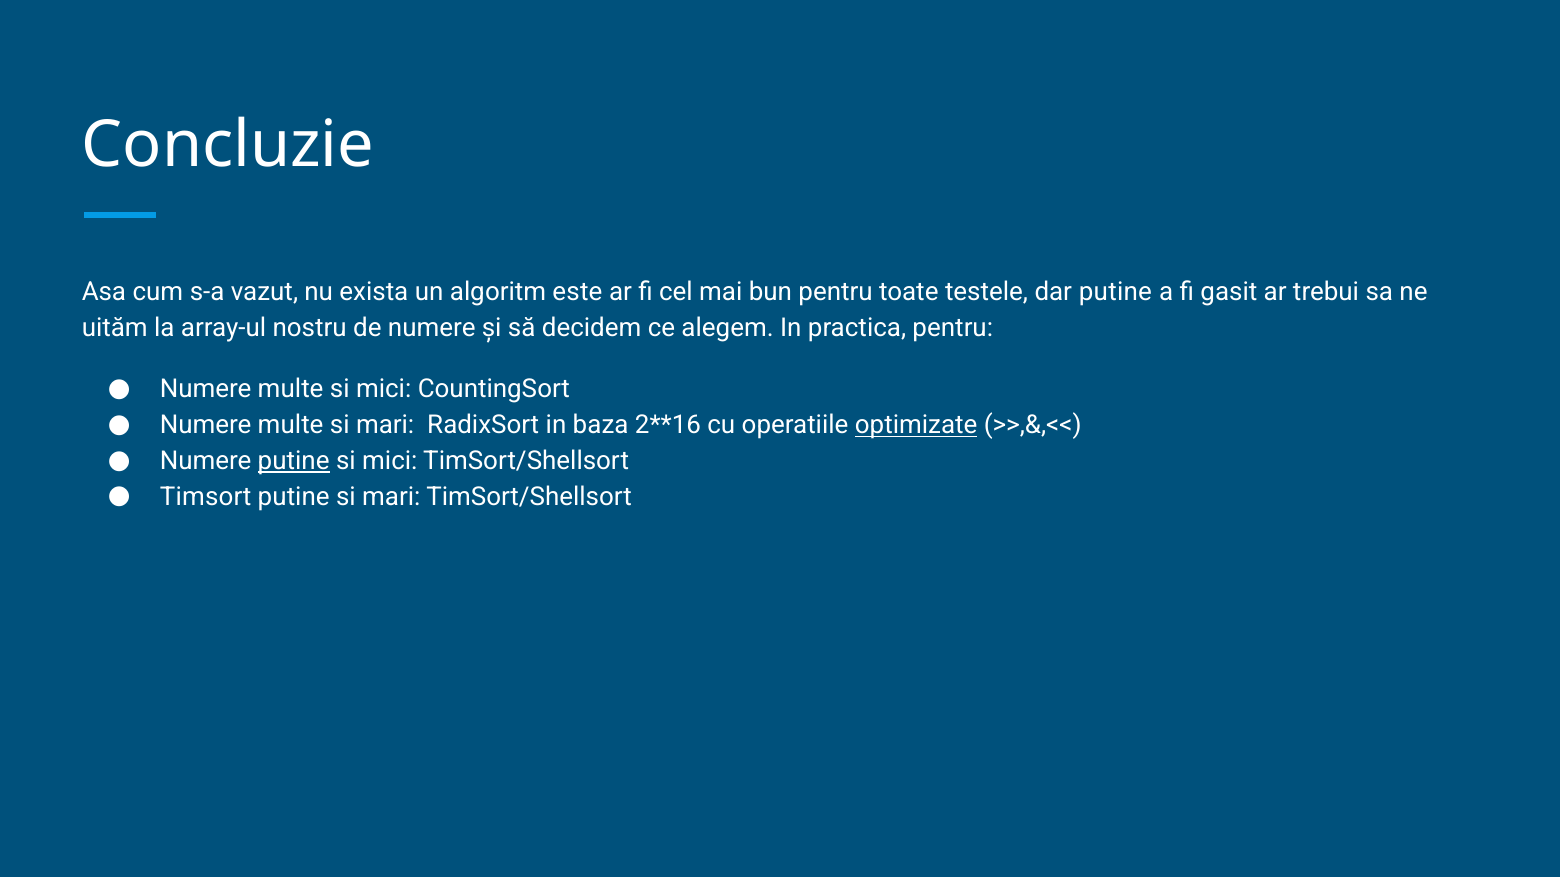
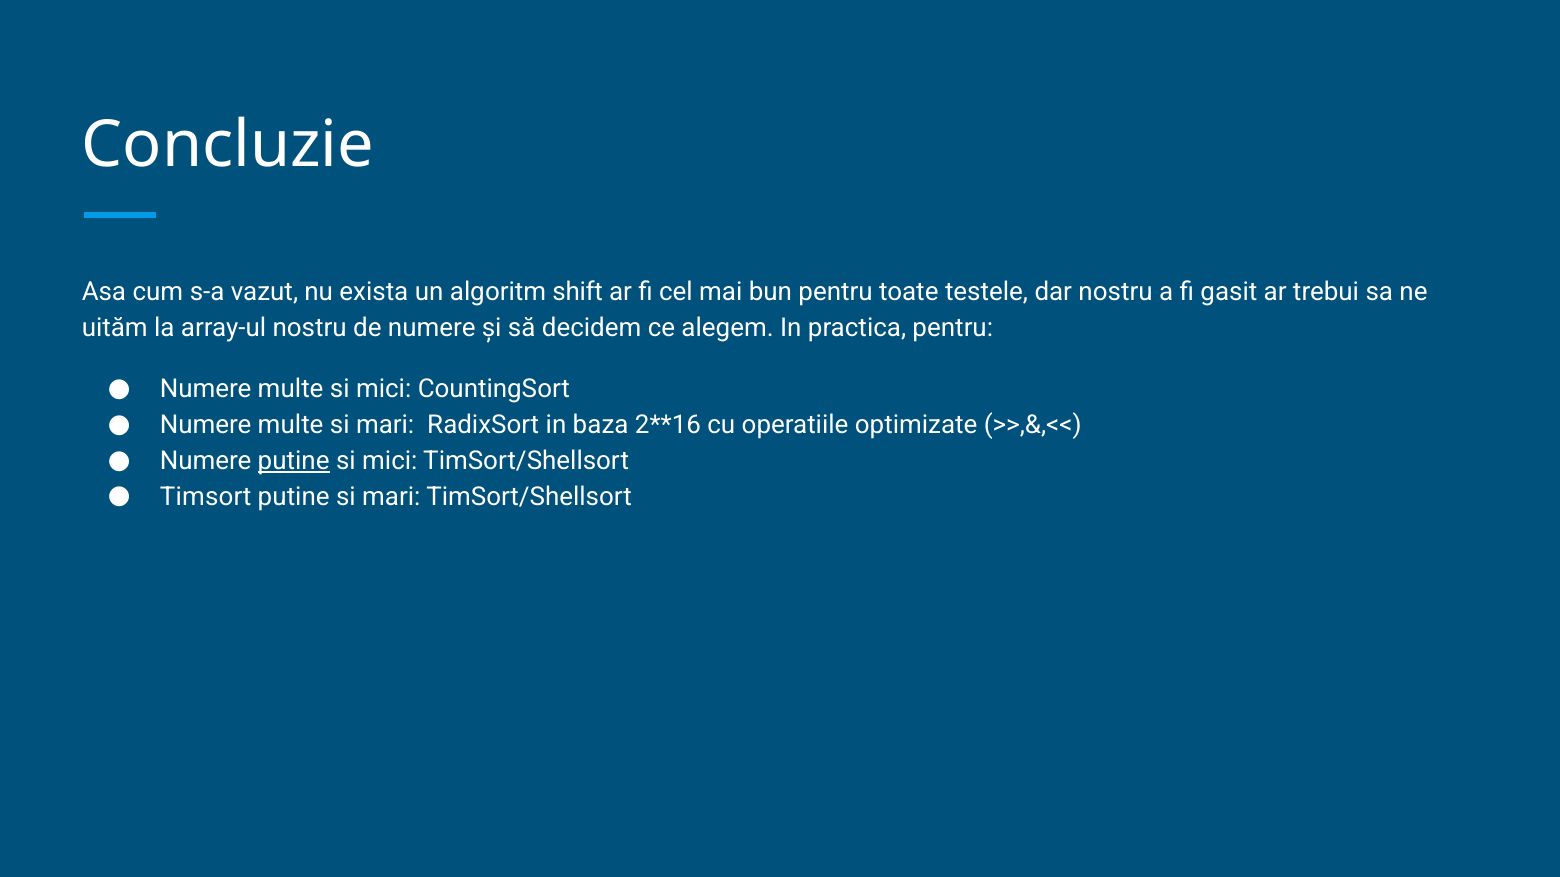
este: este -> shift (578, 292)
dar putine: putine -> nostru (1116, 292)
optimizate underline: present -> none (916, 425)
